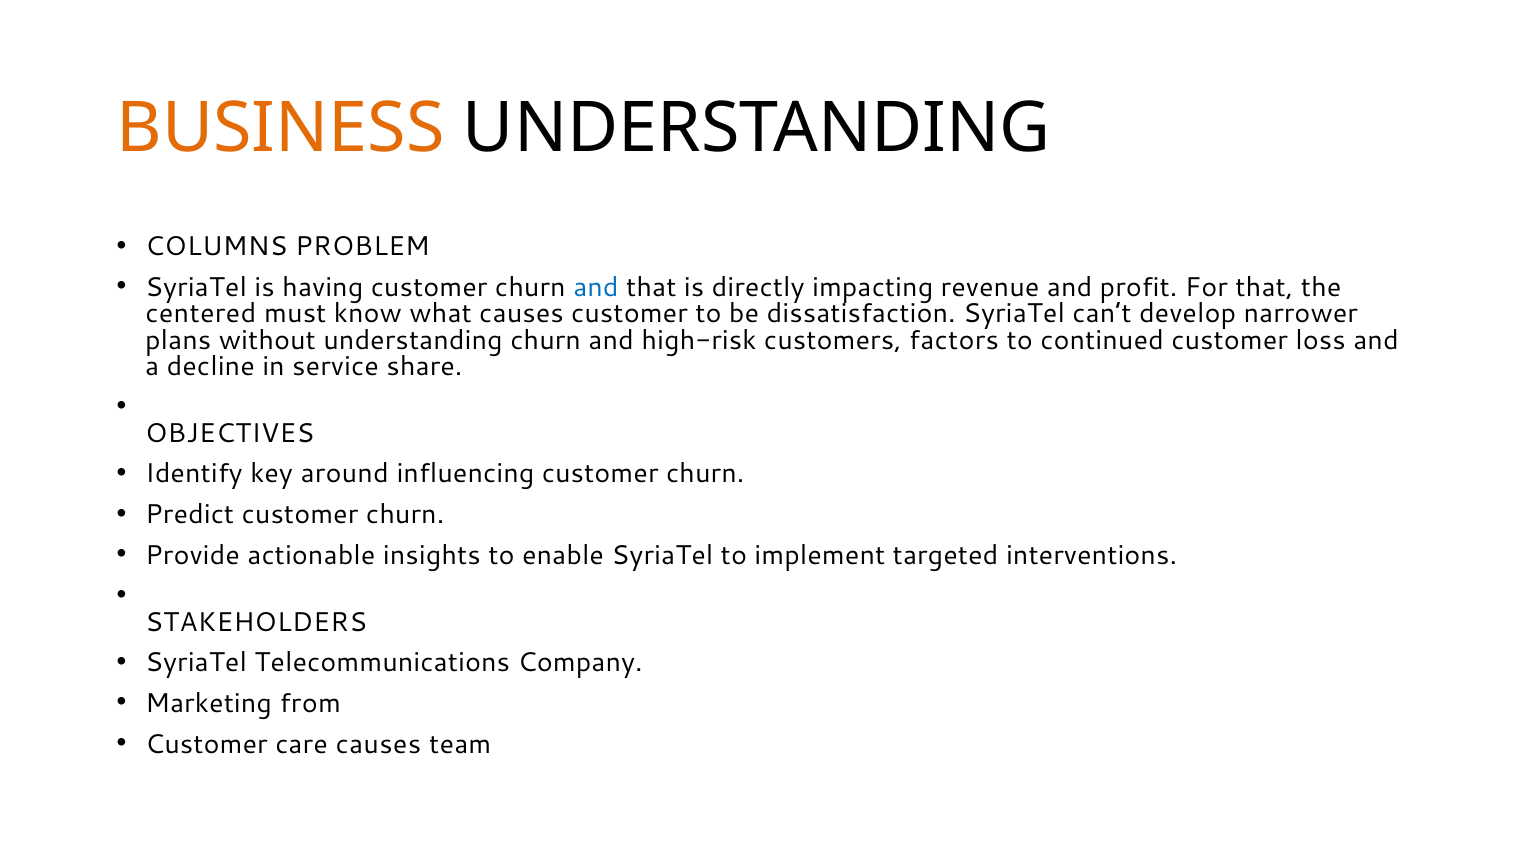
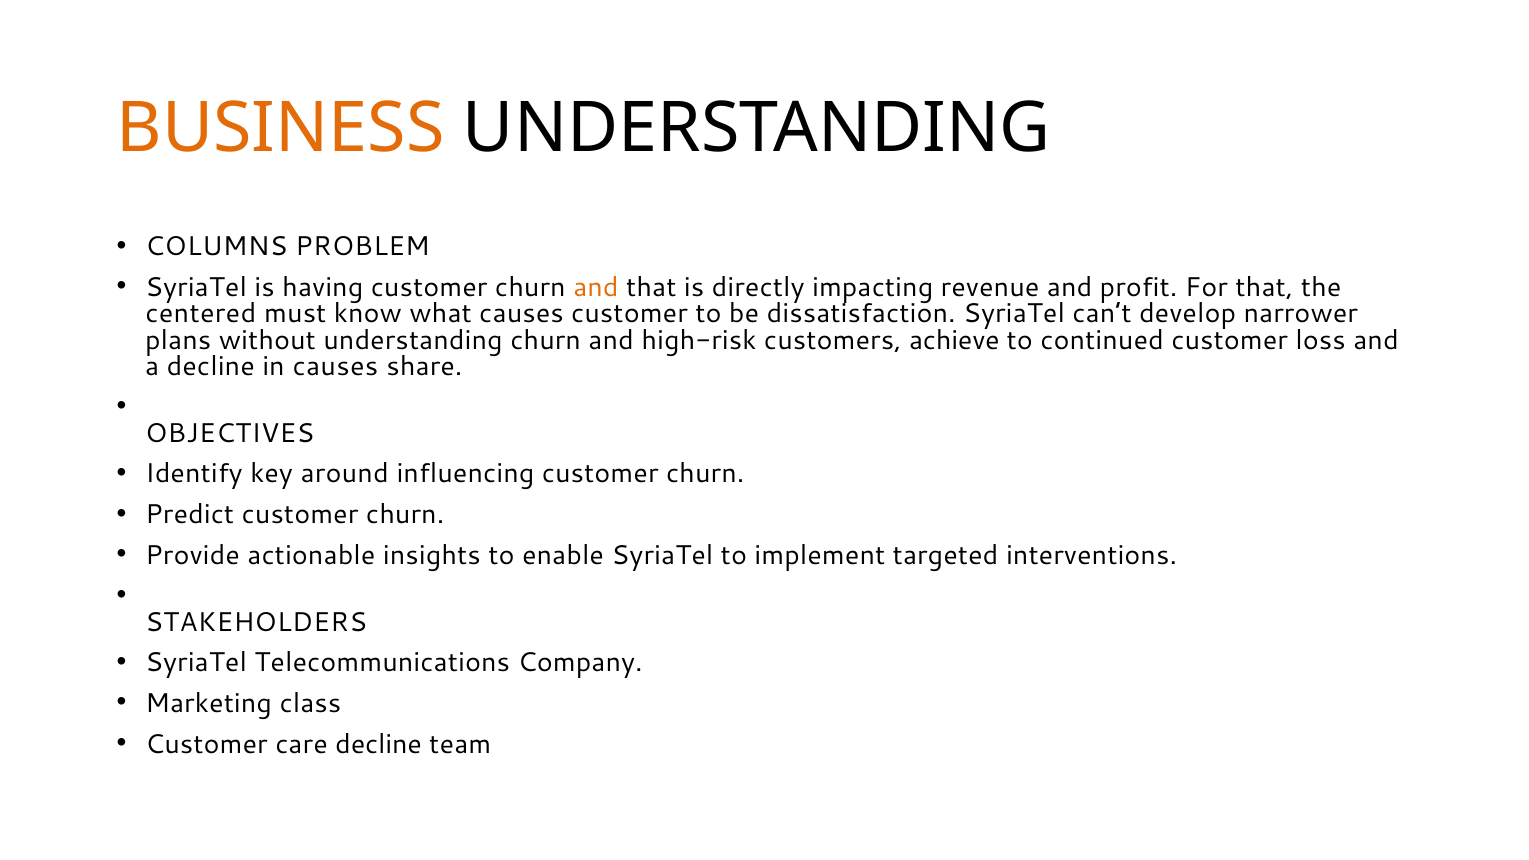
and colour: blue -> orange (596, 287)
factors: factors -> achieve (954, 340)
in service: service -> causes (335, 366)
from: from -> class (310, 703)
care causes: causes -> decline (379, 744)
